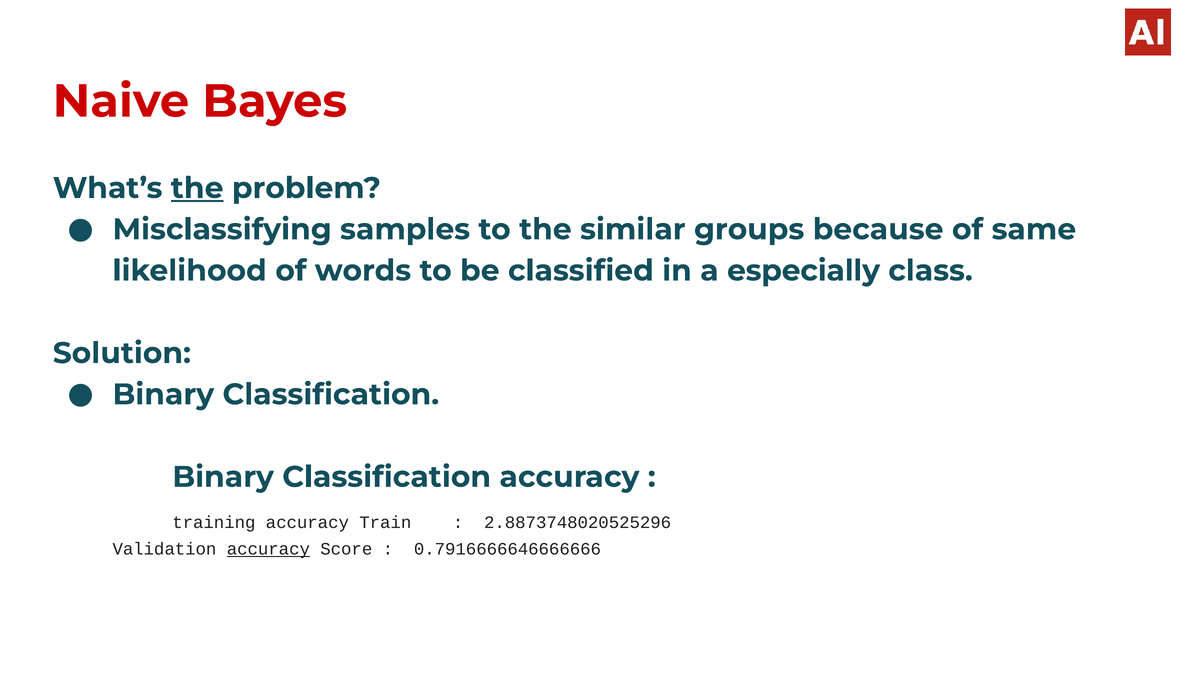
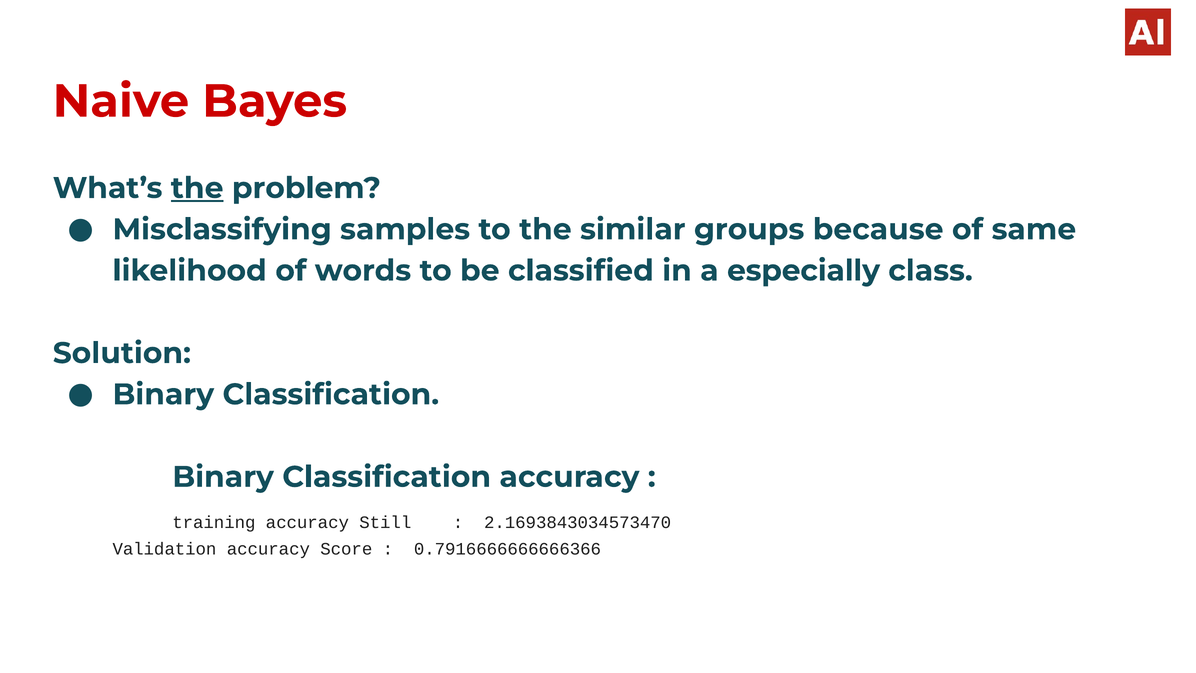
Train: Train -> Still (385, 522)
2.8873748020525296: 2.8873748020525296 -> 2.1693843034573470 (578, 522)
accuracy underline: present -> none (268, 549)
0.7916666646666666: 0.7916666646666666 -> 0.7916666666666366 (507, 549)
